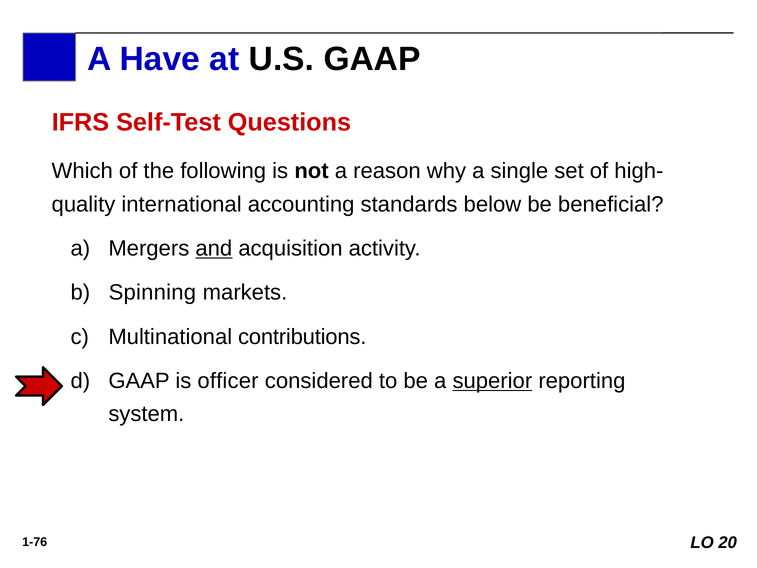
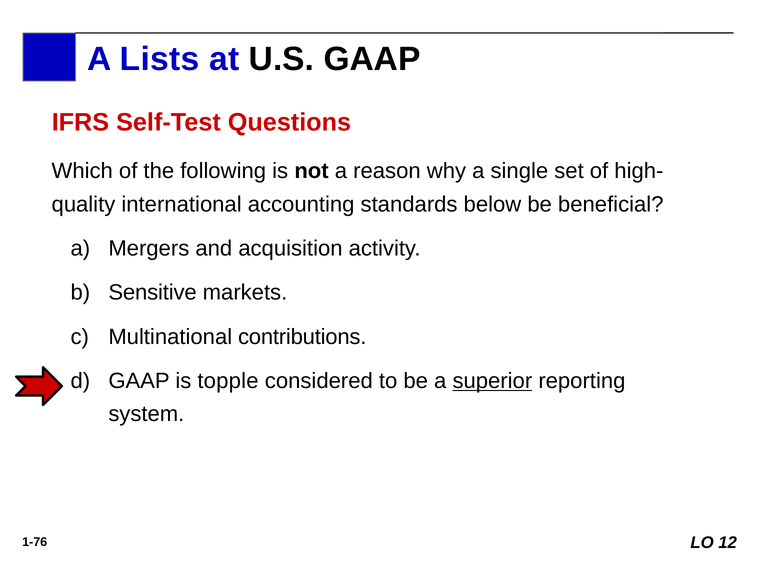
Have: Have -> Lists (160, 59)
and underline: present -> none (214, 248)
Spinning: Spinning -> Sensitive (153, 292)
officer: officer -> topple (228, 381)
20: 20 -> 12 (728, 542)
